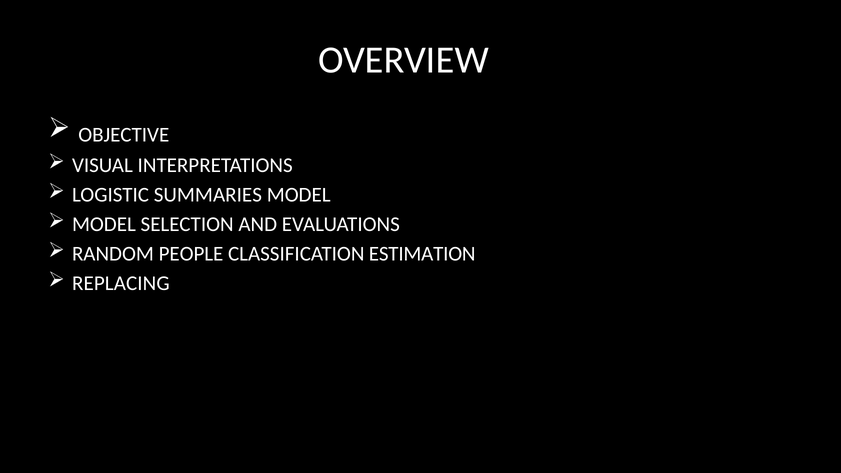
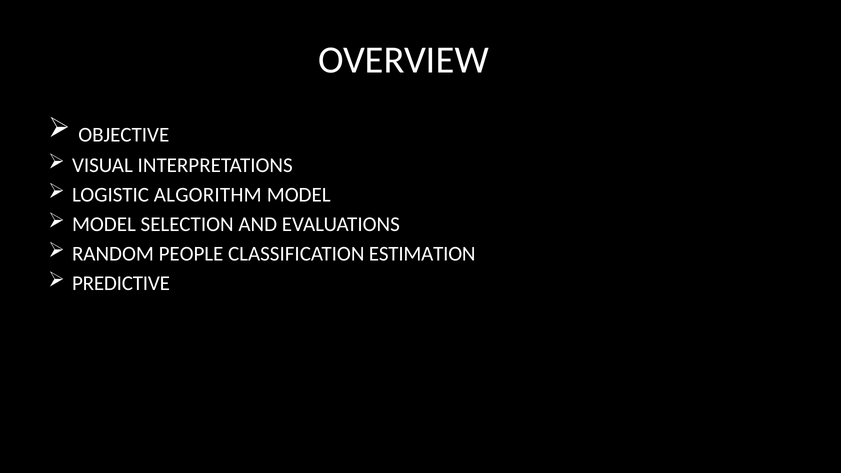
SUMMARIES: SUMMARIES -> ALGORITHM (208, 195)
REPLACING: REPLACING -> PREDICTIVE (121, 283)
